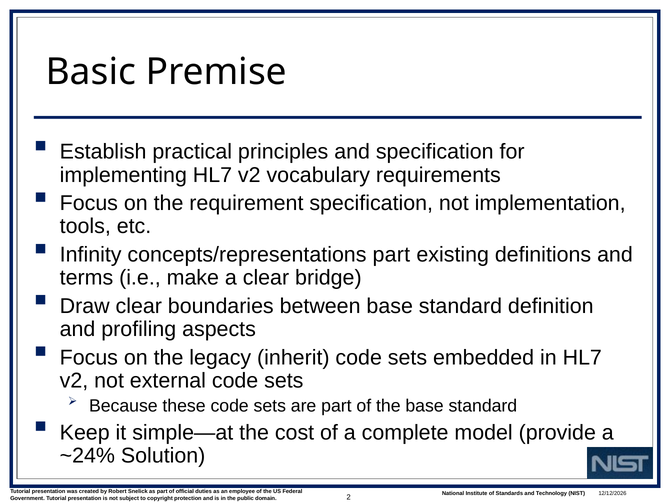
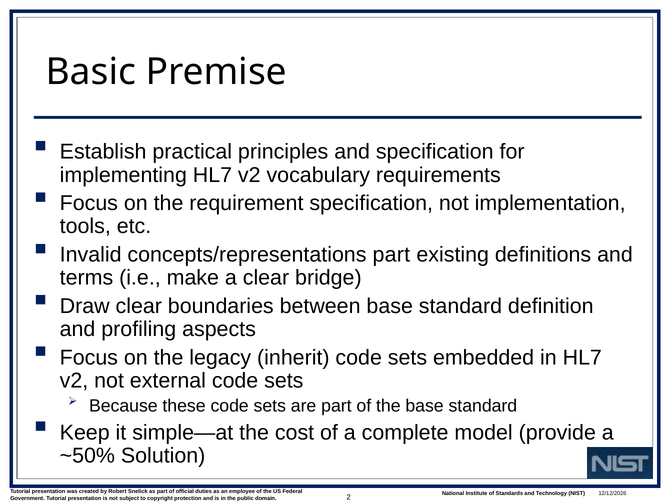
Infinity: Infinity -> Invalid (91, 255)
~24%: ~24% -> ~50% (87, 455)
